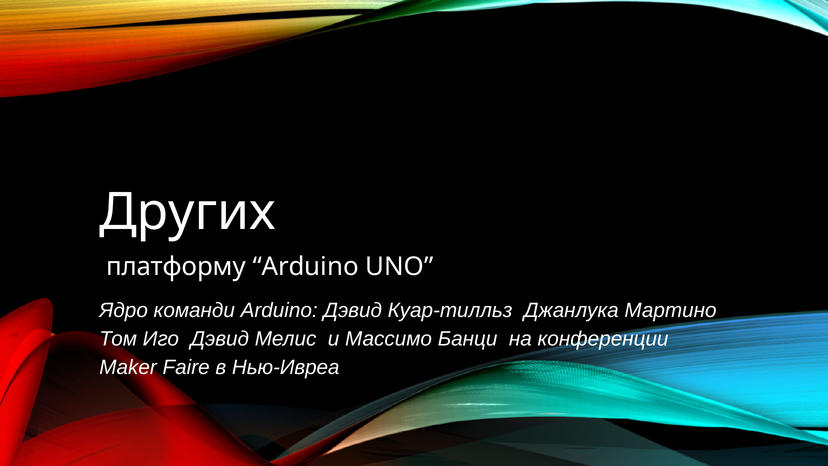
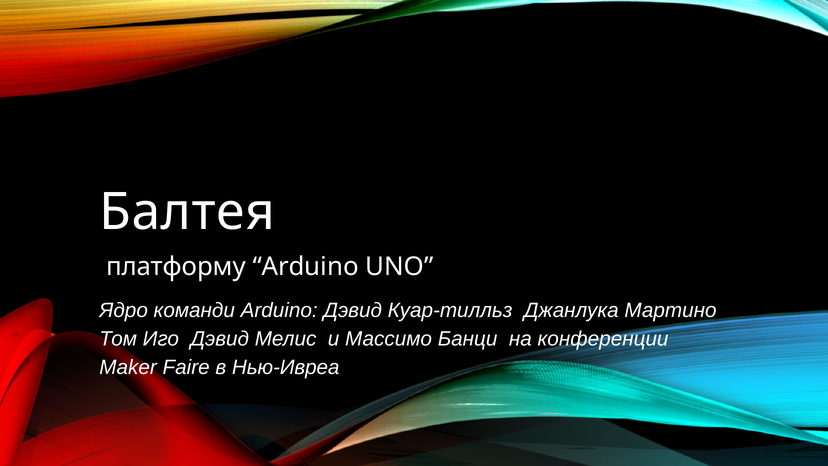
Других: Других -> Балтея (187, 212)
